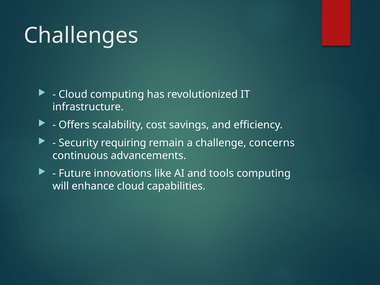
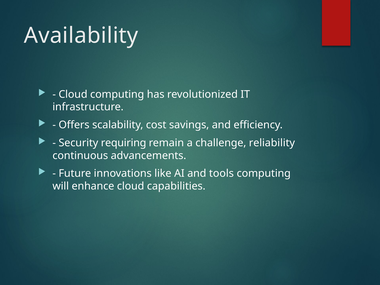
Challenges: Challenges -> Availability (81, 36)
concerns: concerns -> reliability (272, 143)
